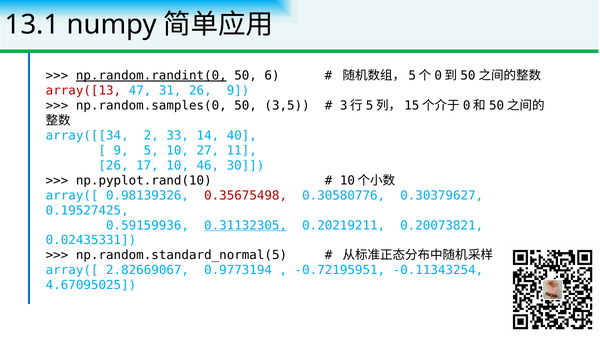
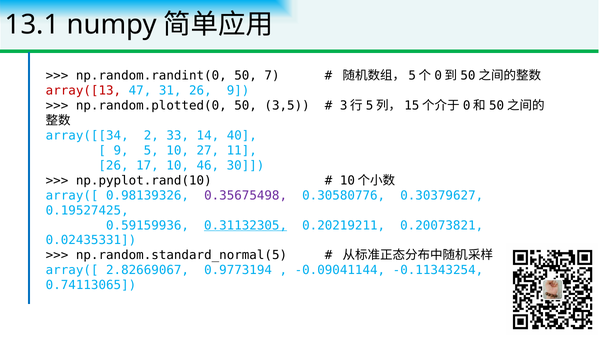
np.random.randint(0 underline: present -> none (151, 76)
6: 6 -> 7 (272, 76)
np.random.samples(0: np.random.samples(0 -> np.random.plotted(0 (151, 106)
0.35675498 colour: red -> purple (246, 196)
-0.72195951: -0.72195951 -> -0.09041144 (340, 271)
4.67095025: 4.67095025 -> 0.74113065 (91, 286)
